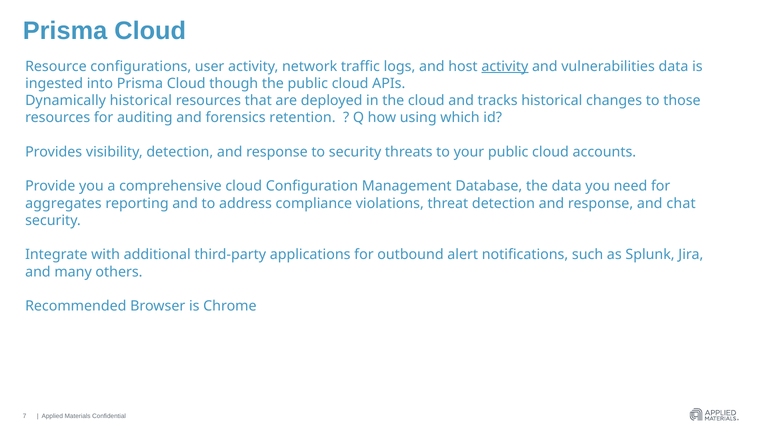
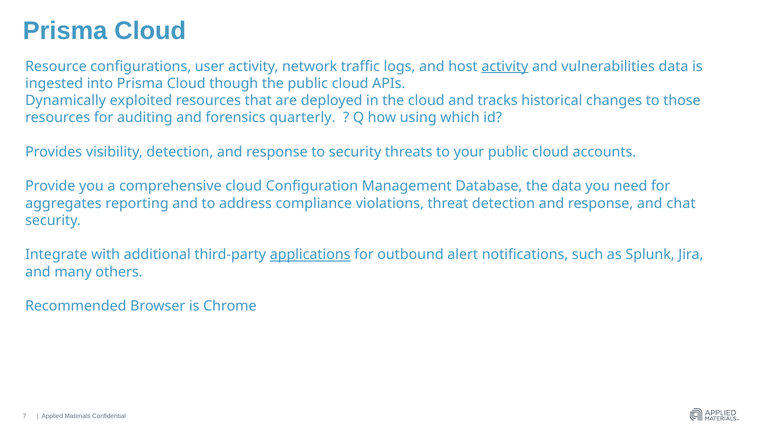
Dynamically historical: historical -> exploited (141, 101)
retention: retention -> quarterly (302, 118)
applications underline: none -> present (310, 255)
